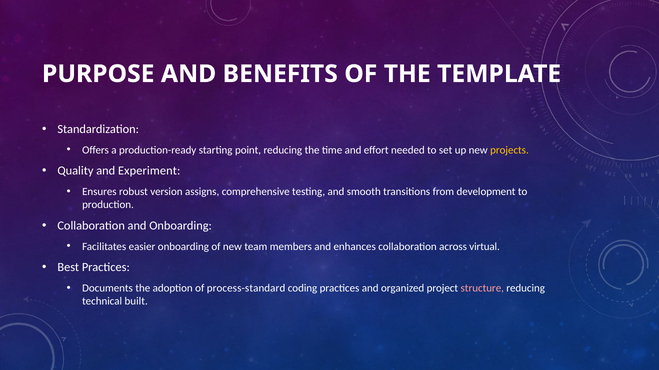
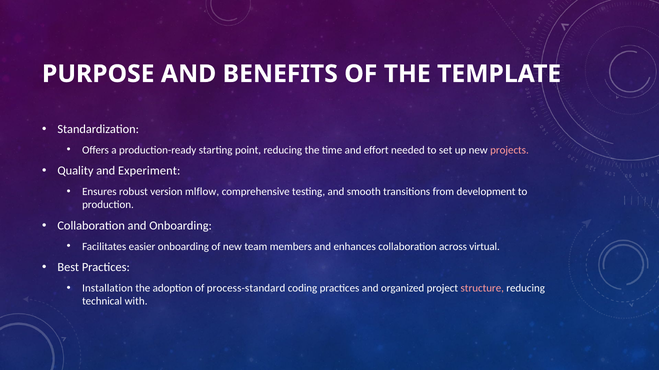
projects colour: yellow -> pink (509, 150)
assigns: assigns -> mlflow (202, 192)
Documents: Documents -> Installation (107, 289)
built: built -> with (136, 302)
